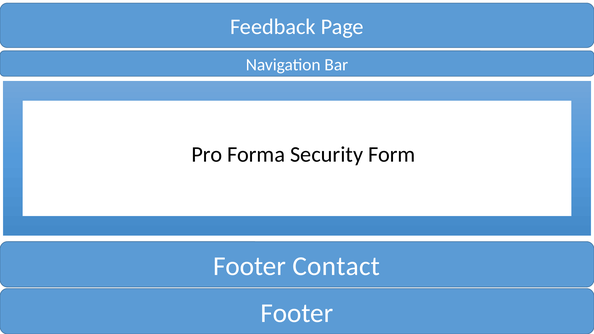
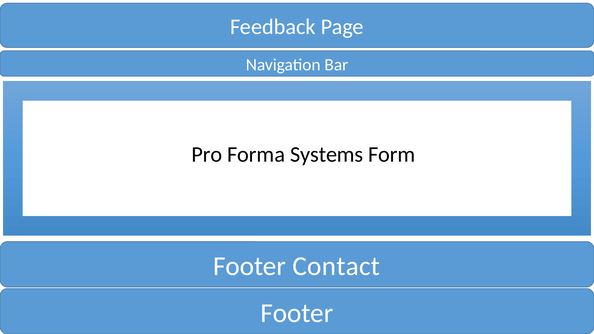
Security: Security -> Systems (327, 155)
